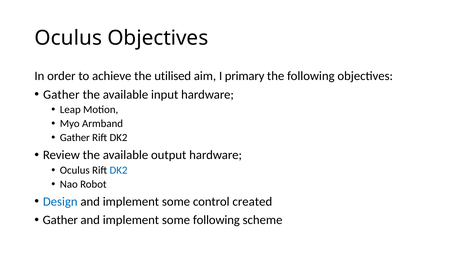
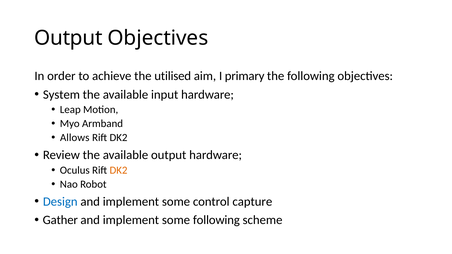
Oculus: Oculus -> Output (68, 38)
Gather: Gather -> System (61, 95)
Gather: Gather -> Allows (75, 138)
DK2 colour: blue -> orange (119, 170)
created: created -> capture (252, 202)
